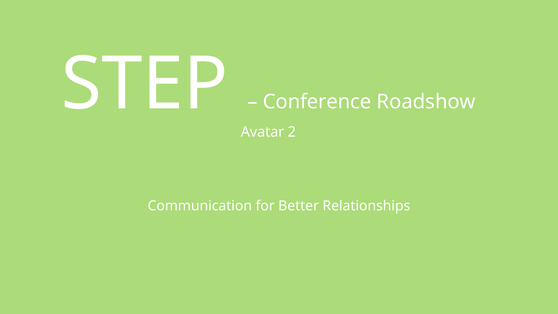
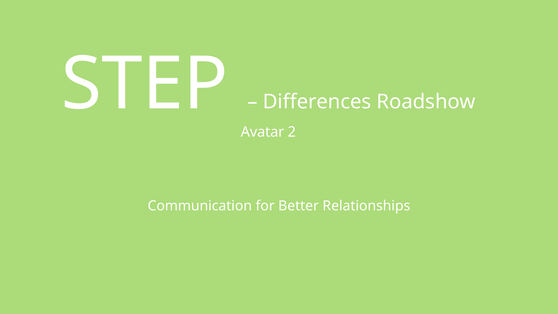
Conference: Conference -> Differences (317, 102)
